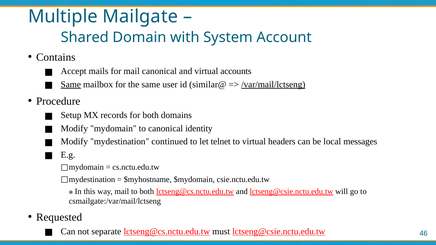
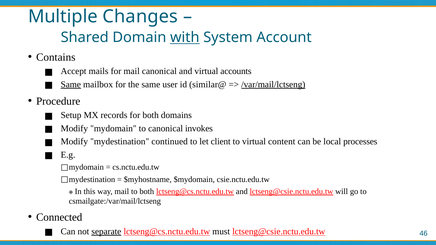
Mailgate: Mailgate -> Changes (140, 17)
with underline: none -> present (185, 37)
identity: identity -> invokes (199, 129)
telnet: telnet -> client (221, 142)
headers: headers -> content (282, 142)
messages: messages -> processes (360, 142)
Requested: Requested -> Connected (59, 218)
separate underline: none -> present (106, 232)
